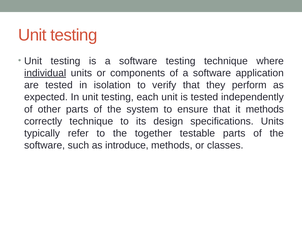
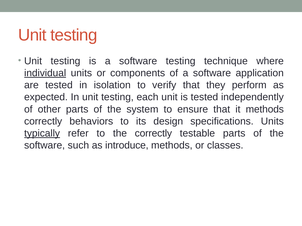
correctly technique: technique -> behaviors (91, 122)
typically underline: none -> present (42, 134)
the together: together -> correctly (153, 134)
